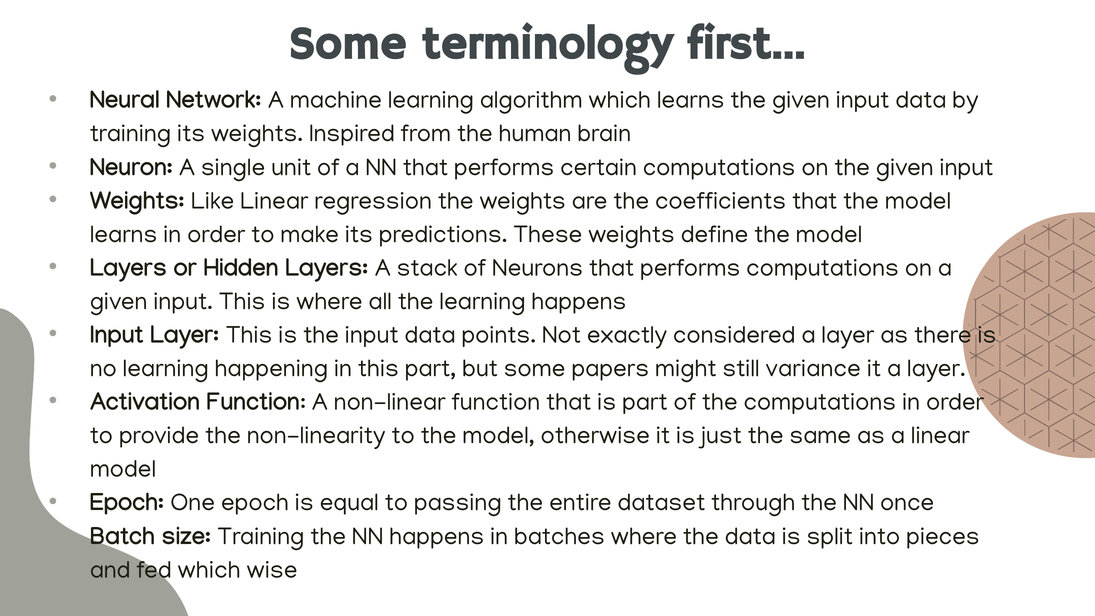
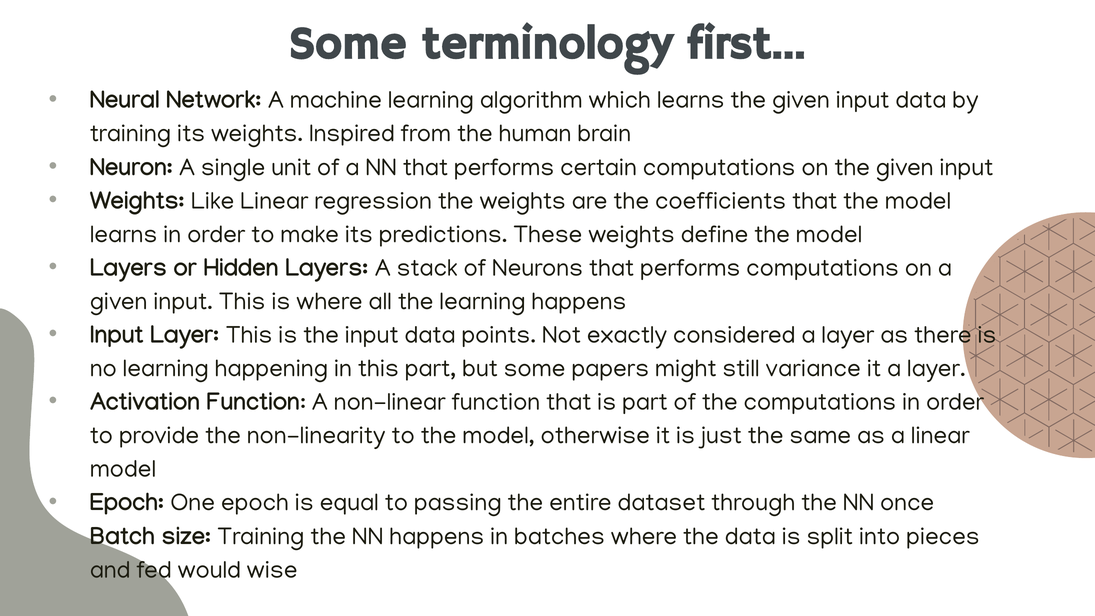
fed which: which -> would (209, 569)
